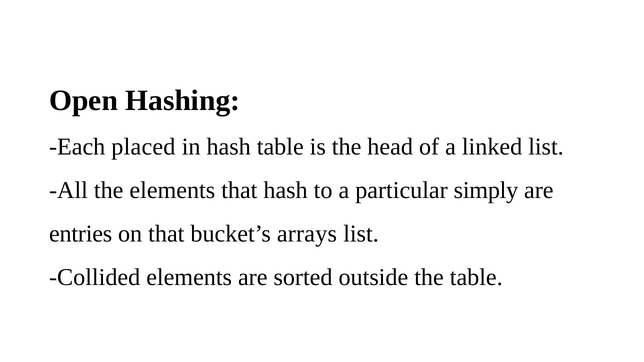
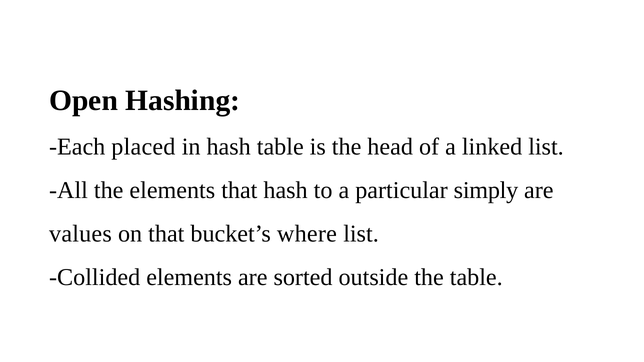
entries: entries -> values (80, 234)
arrays: arrays -> where (307, 234)
